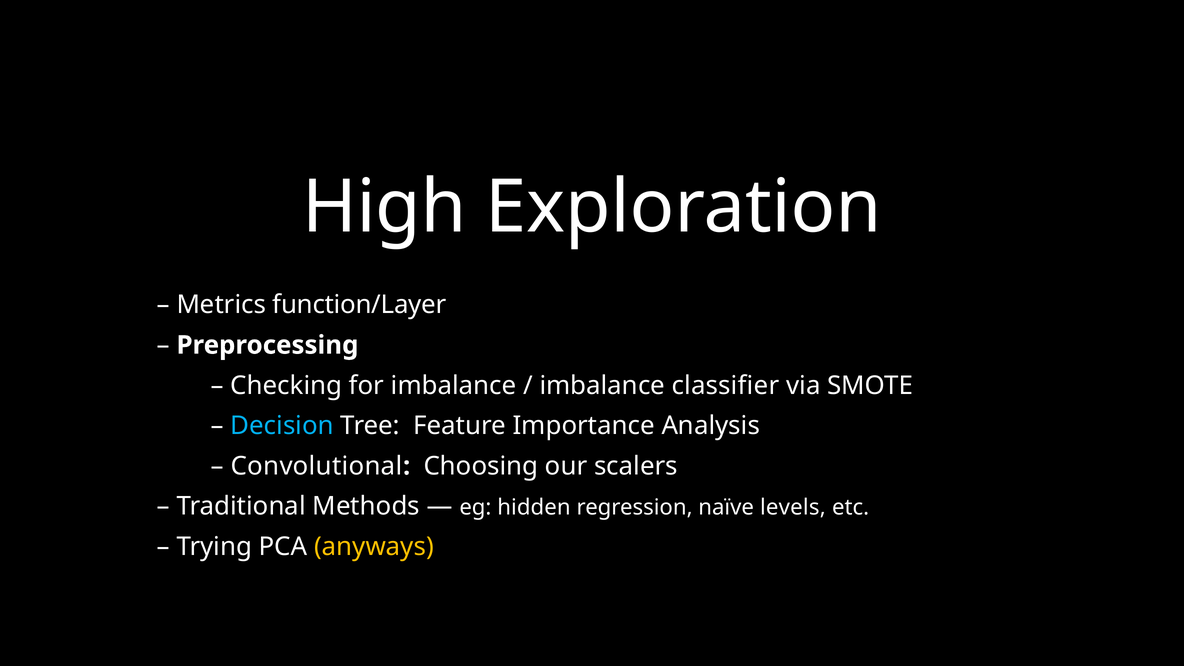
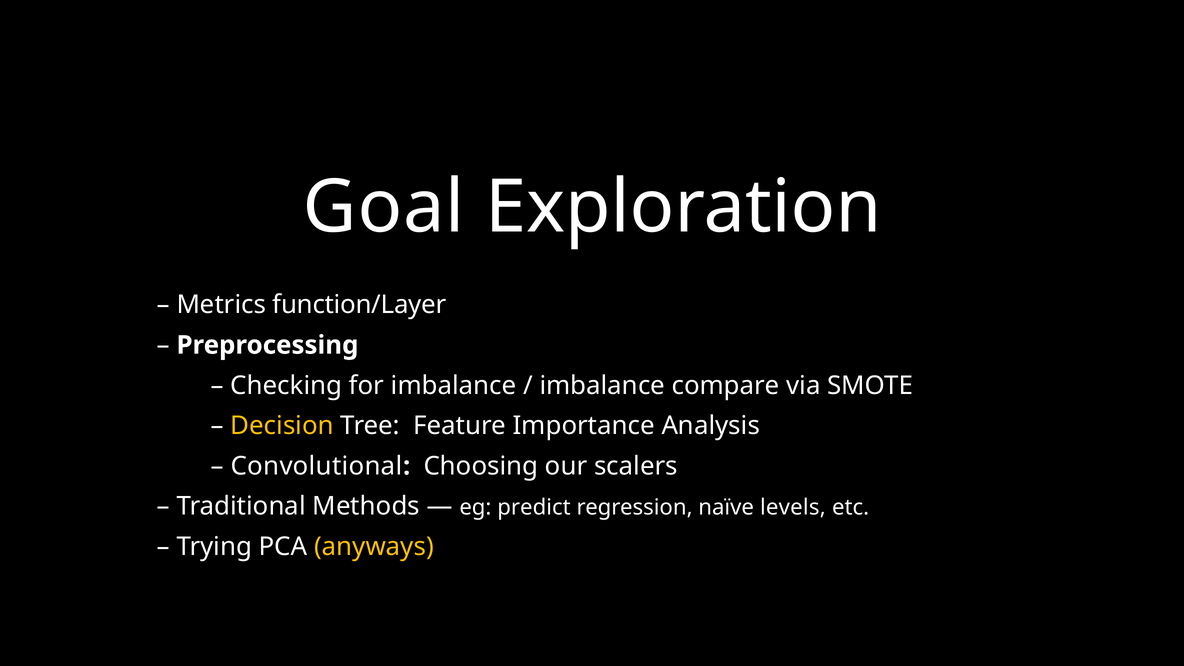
High: High -> Goal (384, 207)
classifier: classifier -> compare (726, 385)
Decision colour: light blue -> yellow (282, 426)
hidden: hidden -> predict (534, 508)
